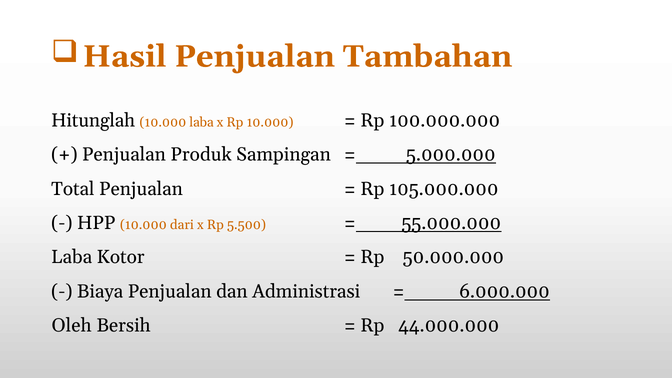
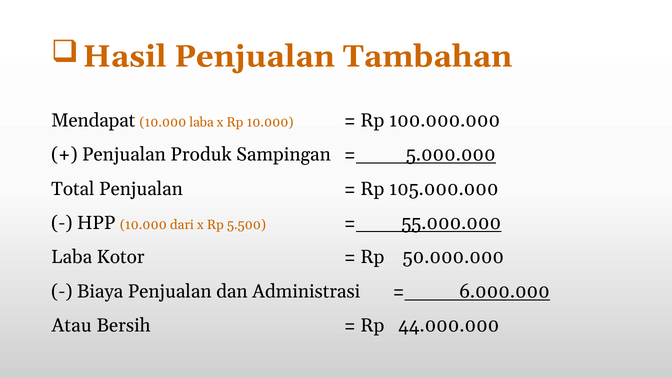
Hitunglah: Hitunglah -> Mendapat (93, 120)
Oleh: Oleh -> Atau (72, 326)
